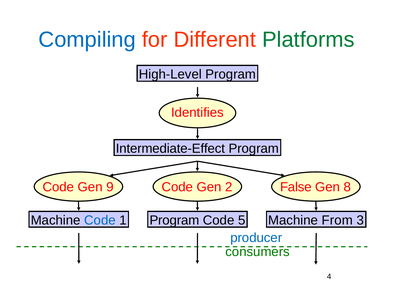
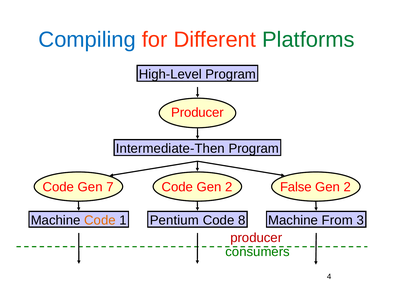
Identifies: Identifies -> Producer (197, 113)
Intermediate-Effect: Intermediate-Effect -> Intermediate-Then (170, 149)
9: 9 -> 7 (110, 187)
8: 8 -> 2 (347, 187)
Code colour: blue -> orange (100, 220)
1 Program: Program -> Pentium (174, 220)
5: 5 -> 8 (242, 220)
producer colour: blue -> red (256, 238)
